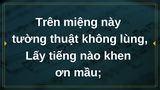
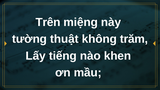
lùng: lùng -> trăm (134, 39)
